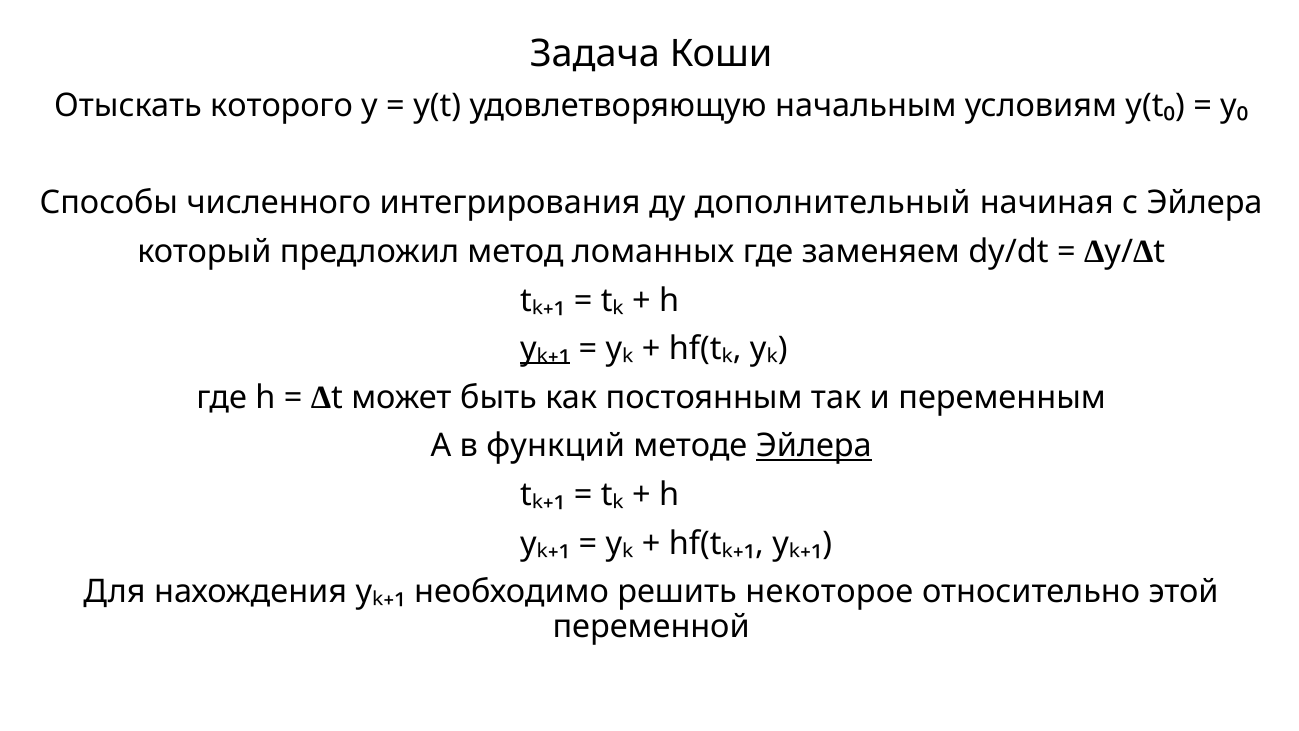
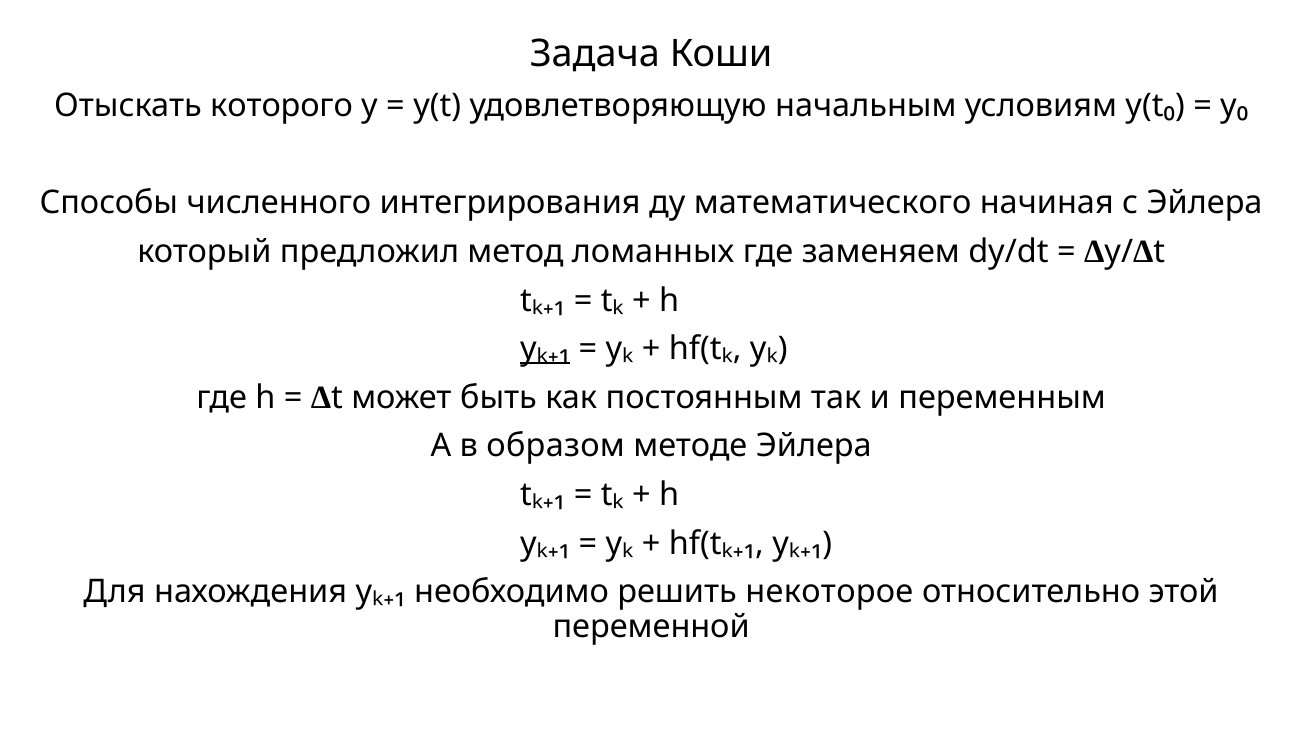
дополнительный: дополнительный -> математического (833, 203)
функций: функций -> образом (556, 446)
Эйлера underline: present -> none (814, 446)
